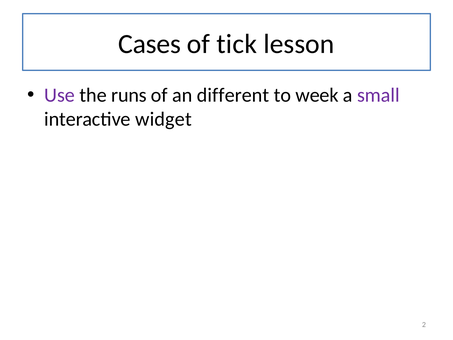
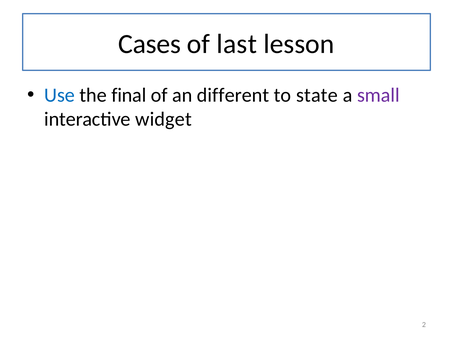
tick: tick -> last (237, 44)
Use colour: purple -> blue (60, 95)
runs: runs -> final (129, 95)
week: week -> state (317, 95)
